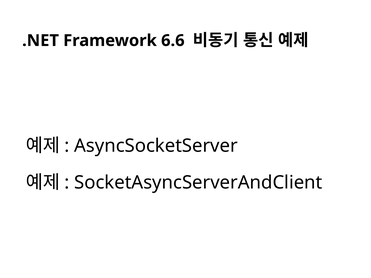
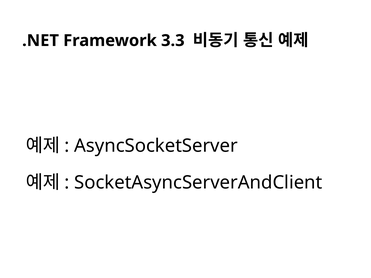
6.6: 6.6 -> 3.3 (173, 41)
